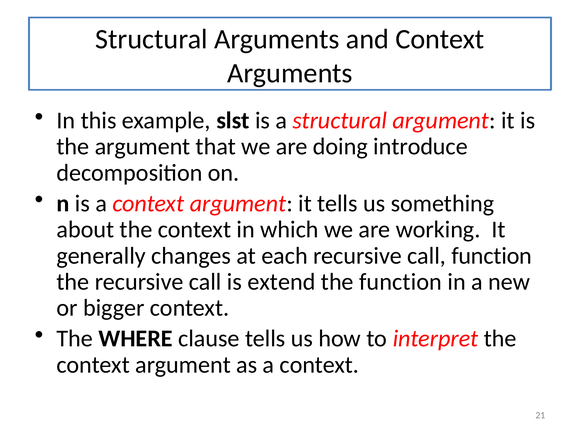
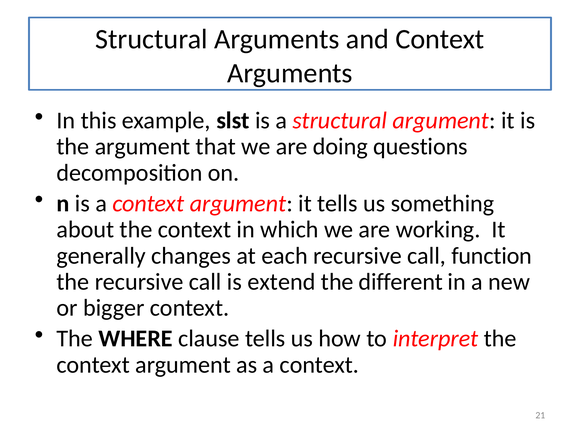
introduce: introduce -> questions (421, 147)
the function: function -> different (401, 282)
